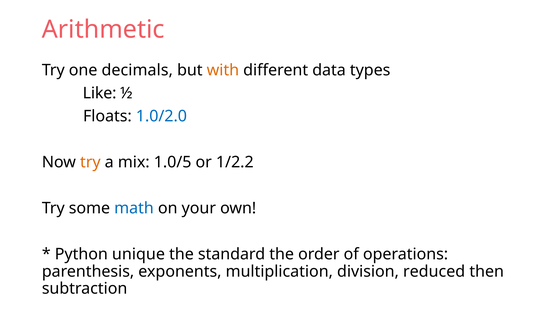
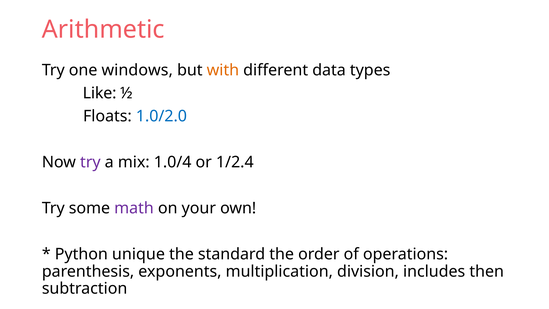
decimals: decimals -> windows (137, 70)
try colour: orange -> purple (90, 162)
1.0/5: 1.0/5 -> 1.0/4 (173, 162)
1/2.2: 1/2.2 -> 1/2.4 (235, 162)
math colour: blue -> purple (134, 208)
reduced: reduced -> includes (434, 271)
